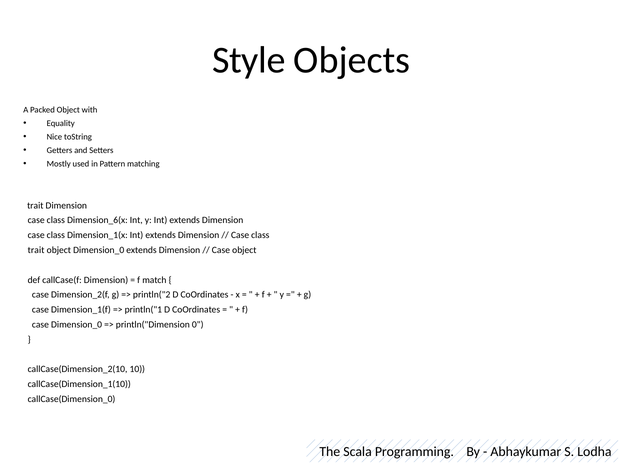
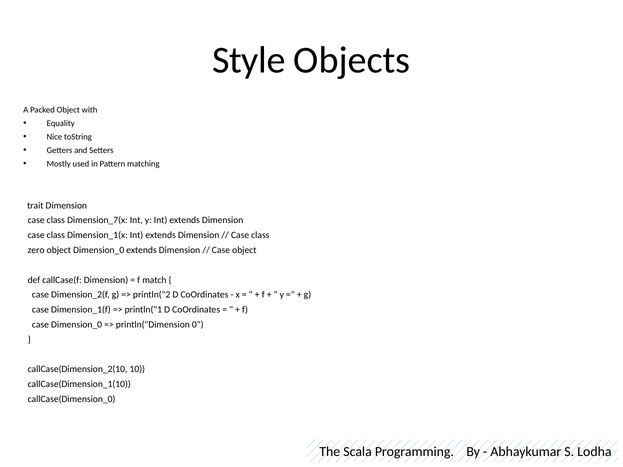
Dimension_6(x: Dimension_6(x -> Dimension_7(x (97, 220)
trait: trait -> zero (36, 250)
